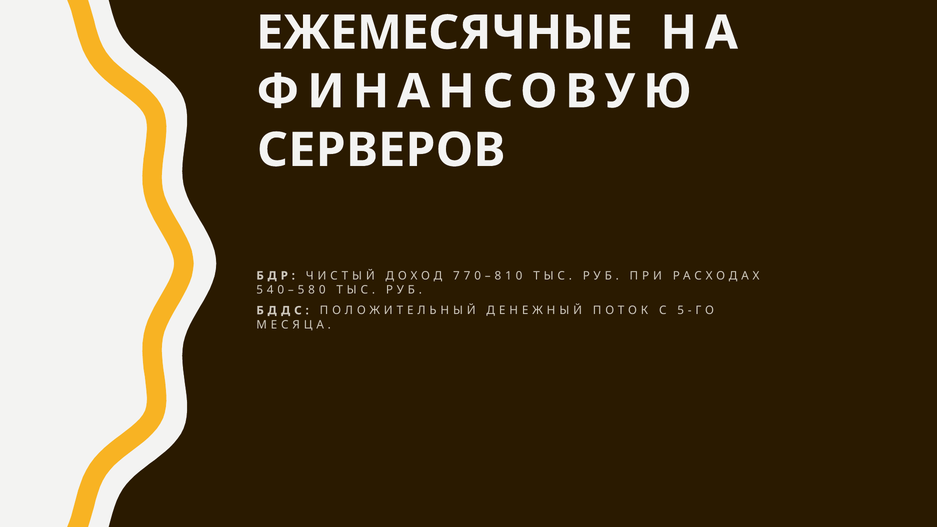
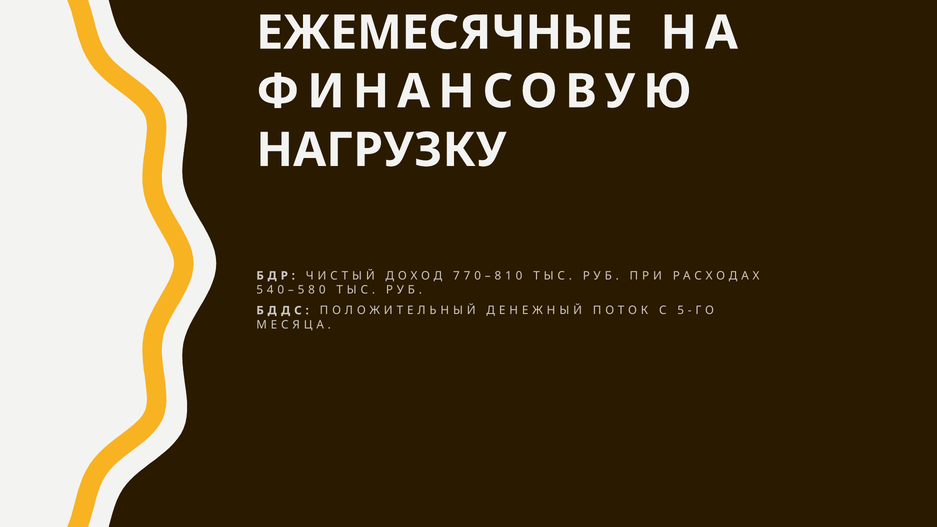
СЕРВЕРОВ: СЕРВЕРОВ -> НАГРУЗКУ (381, 150)
